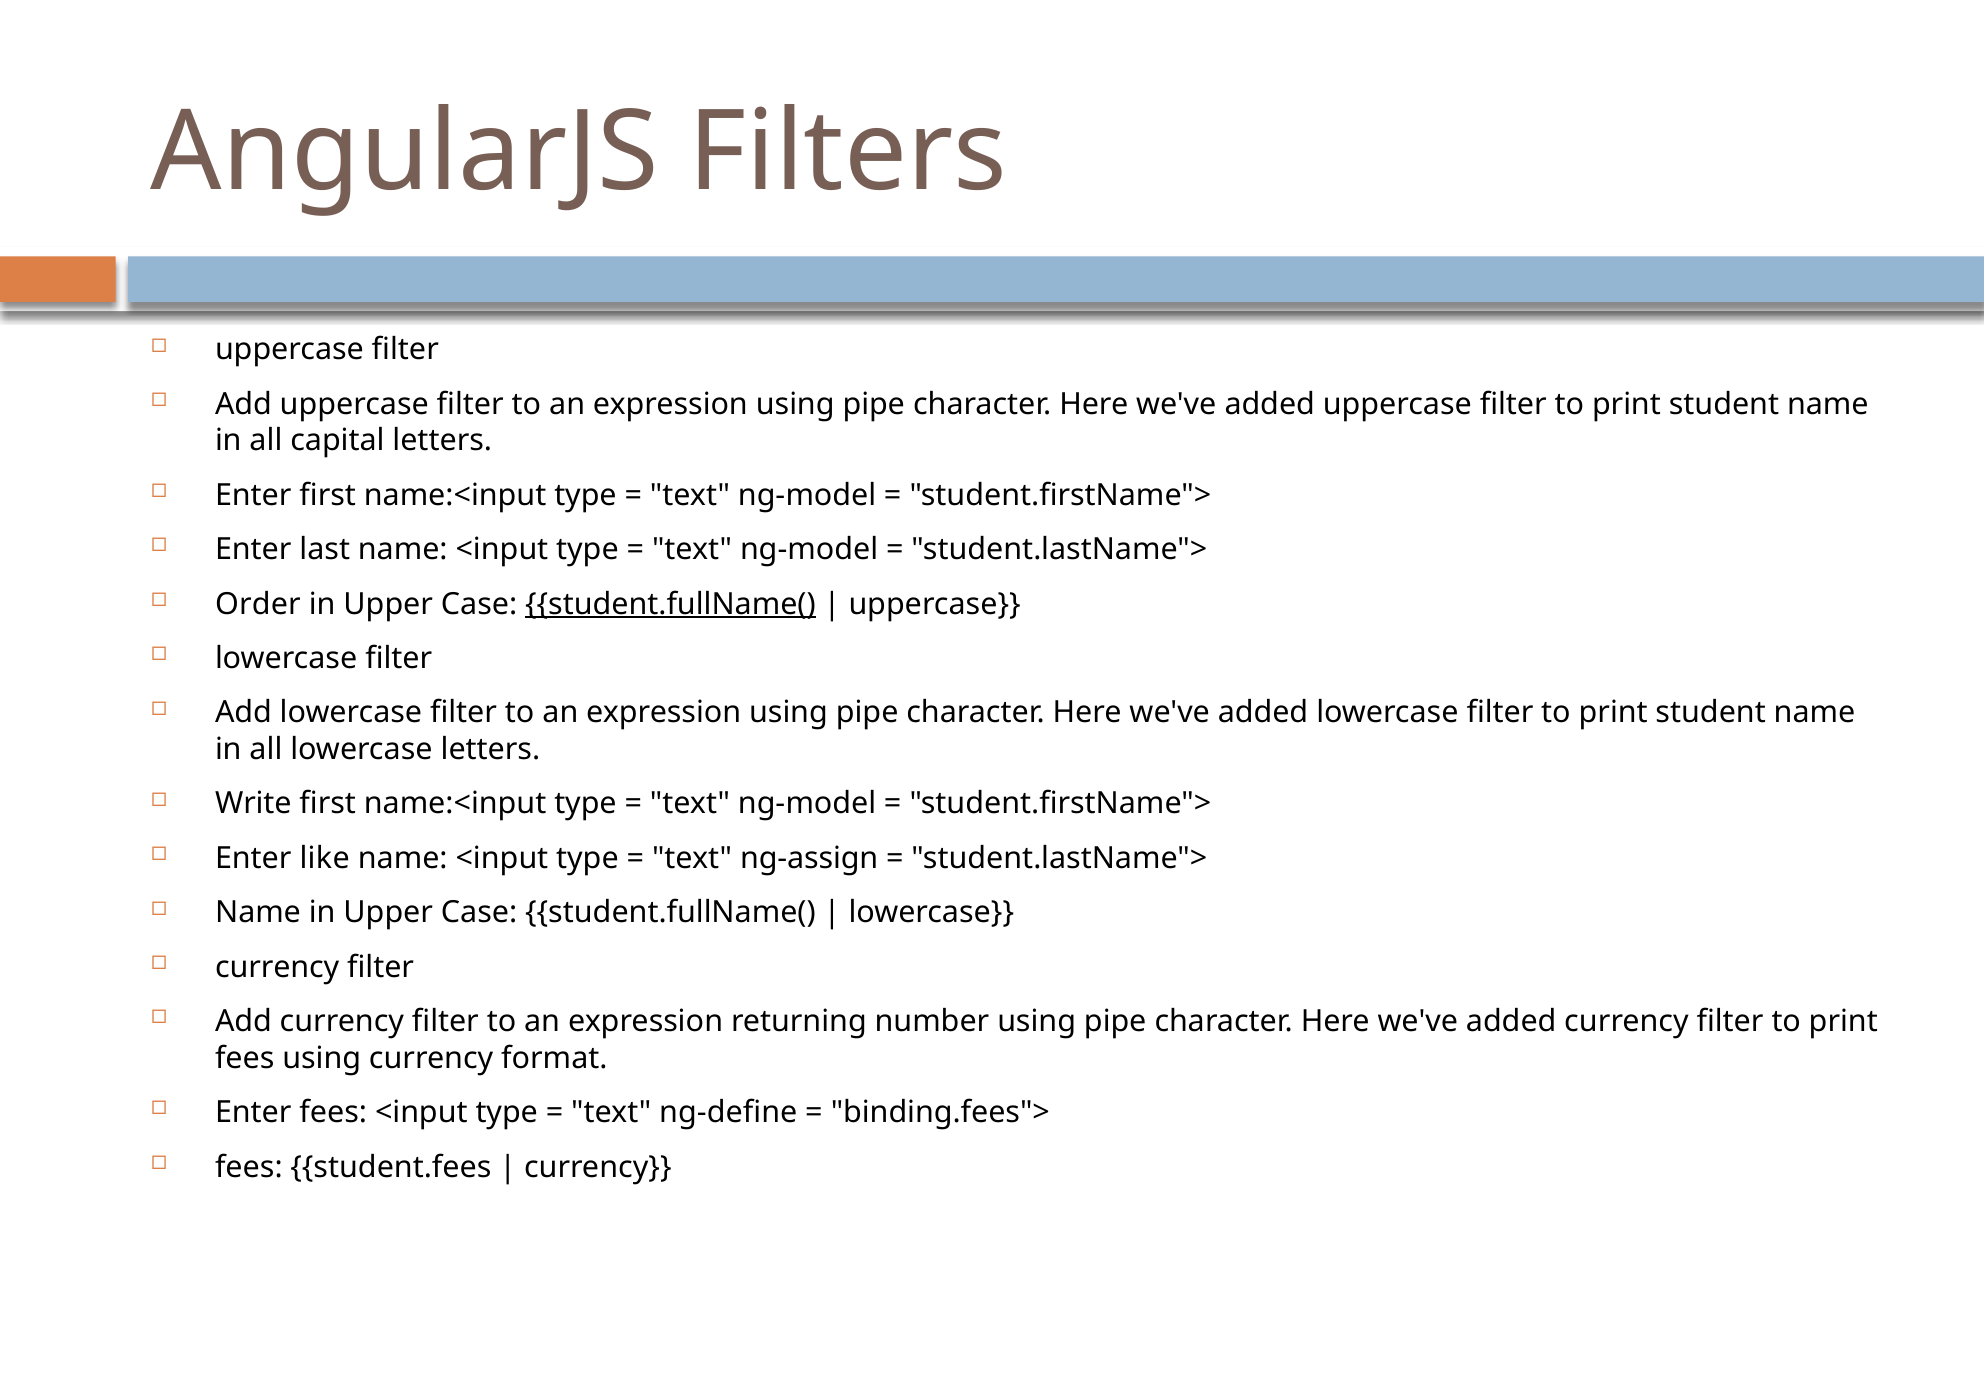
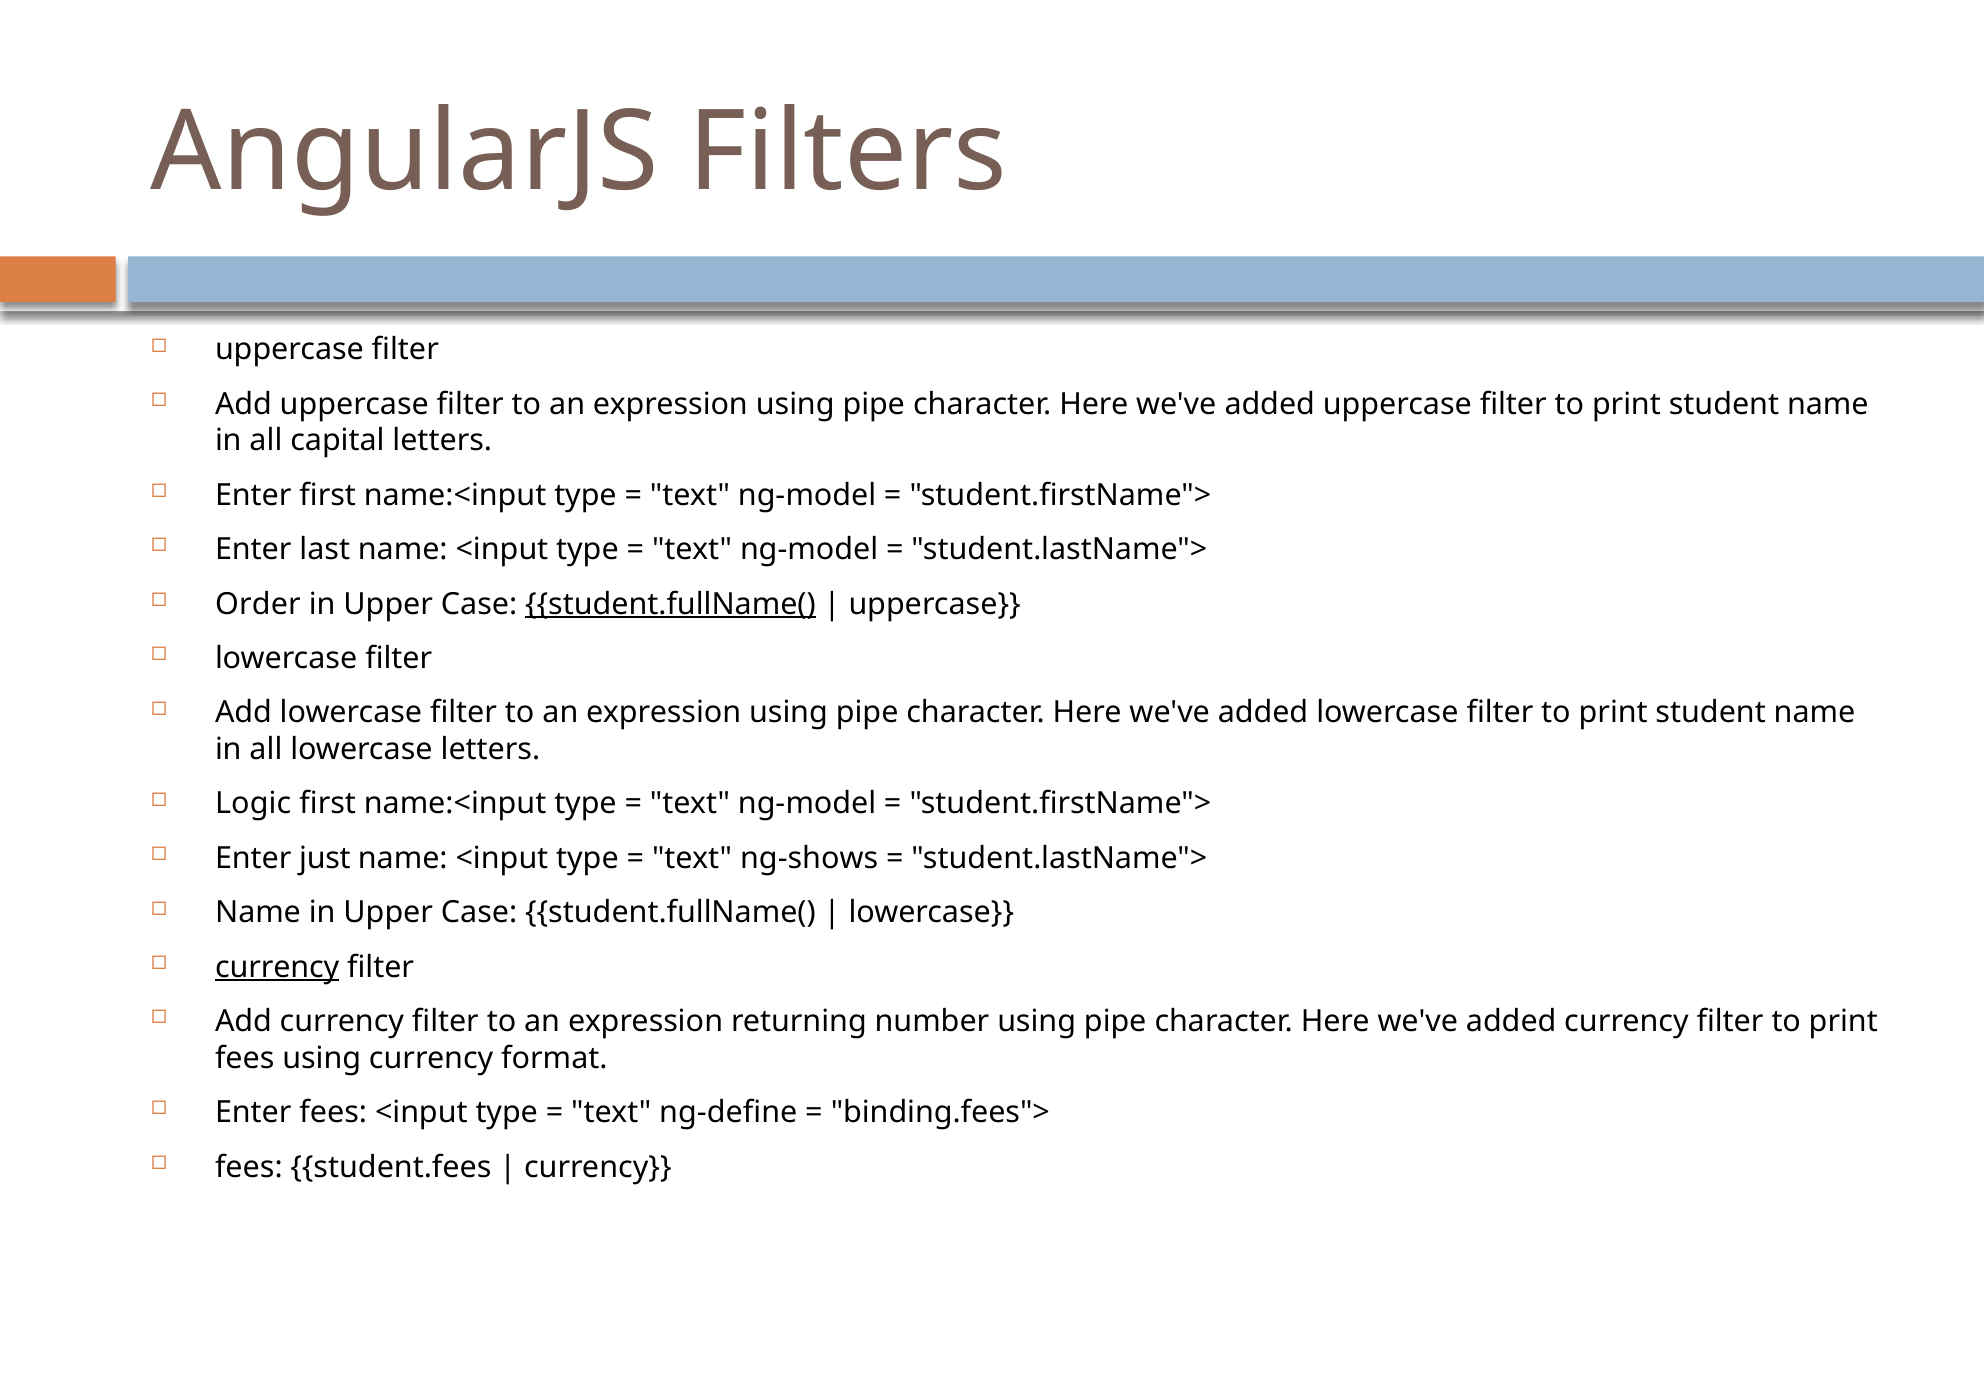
Write: Write -> Logic (253, 804)
like: like -> just (325, 859)
ng-assign: ng-assign -> ng-shows (809, 859)
currency underline: none -> present (277, 968)
